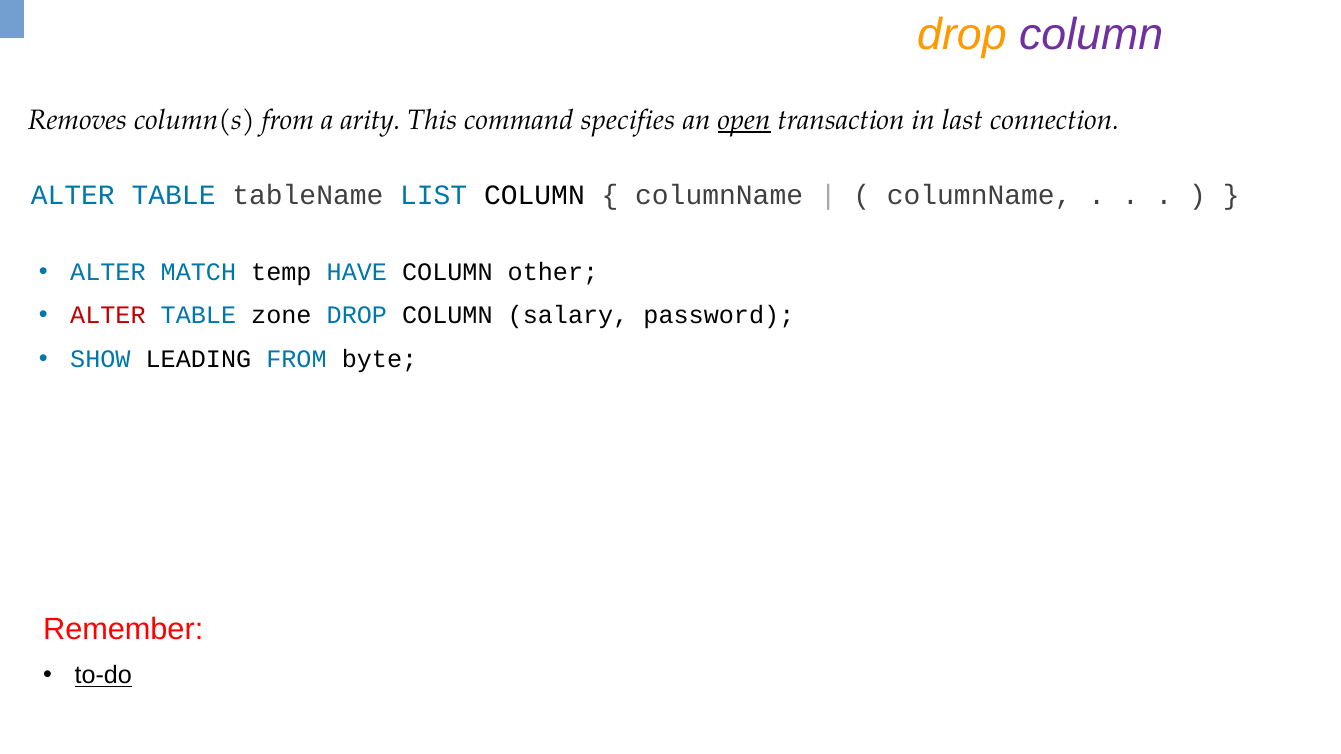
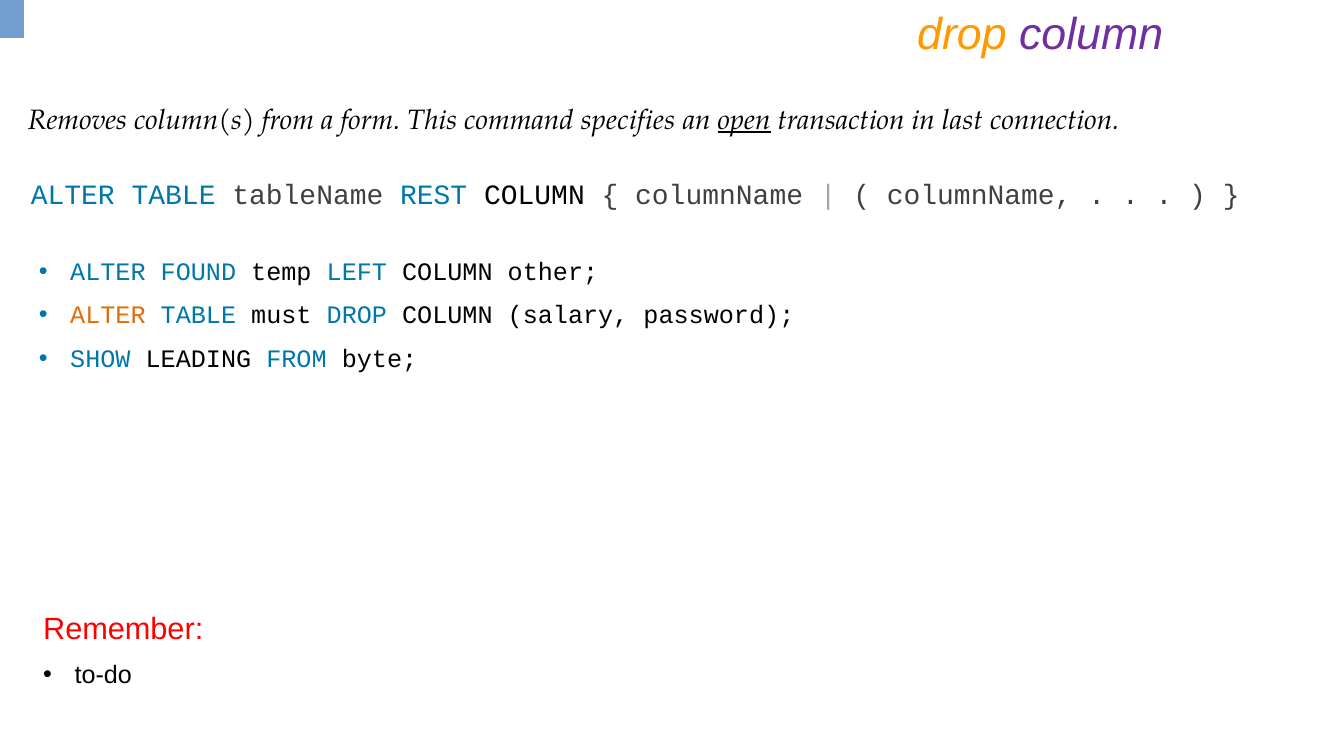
arity: arity -> form (371, 120)
LIST: LIST -> REST (434, 196)
MATCH: MATCH -> FOUND (198, 272)
HAVE: HAVE -> LEFT (357, 272)
ALTER colour: red -> orange (108, 316)
zone: zone -> must (281, 316)
to-do underline: present -> none (103, 676)
